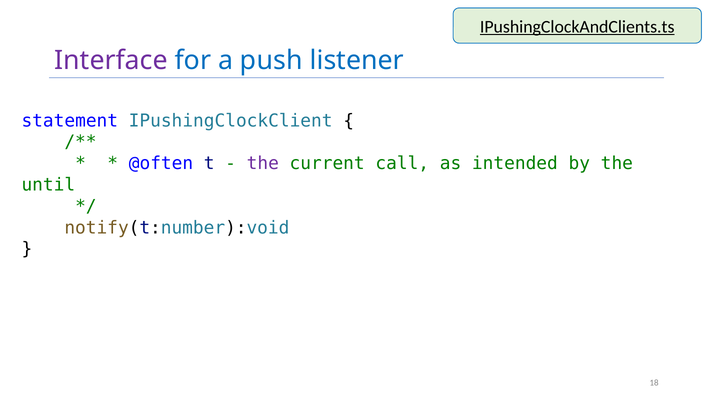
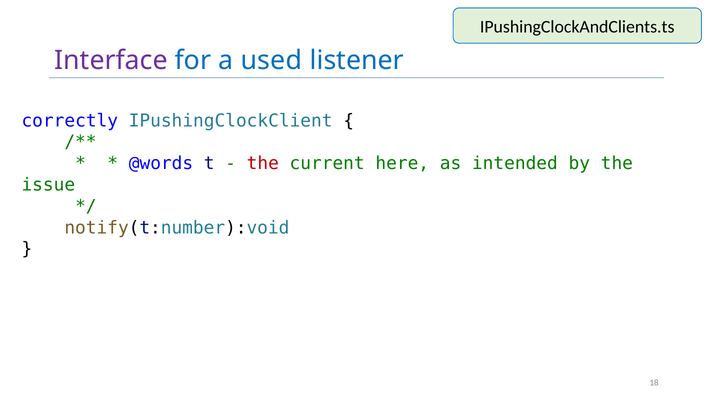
IPushingClockAndClients.ts underline: present -> none (577, 27)
push: push -> used (271, 60)
statement: statement -> correctly (70, 121)
@often: @often -> @words (161, 164)
the colour: purple -> red (263, 164)
call: call -> here (402, 164)
until: until -> issue (48, 185)
